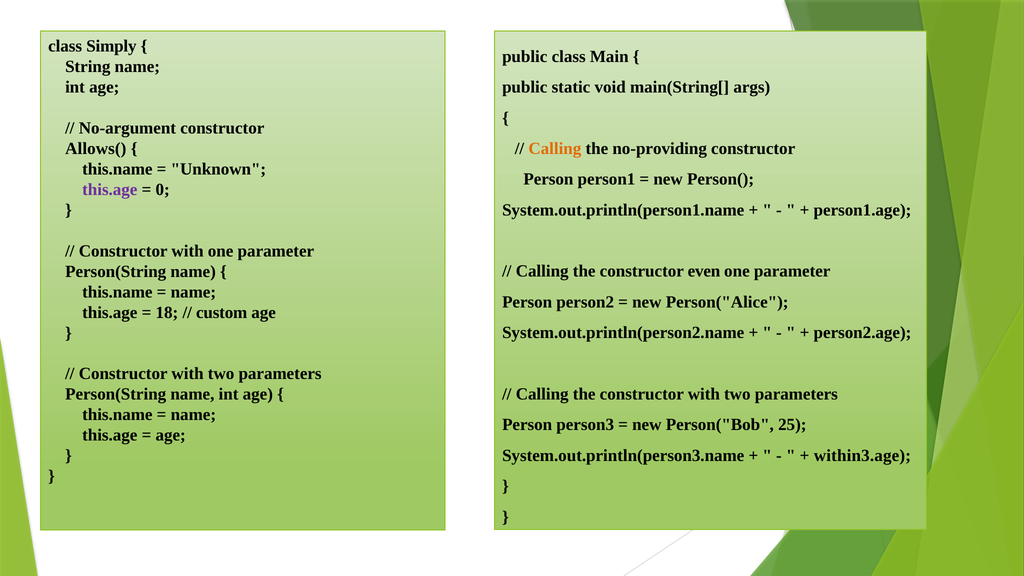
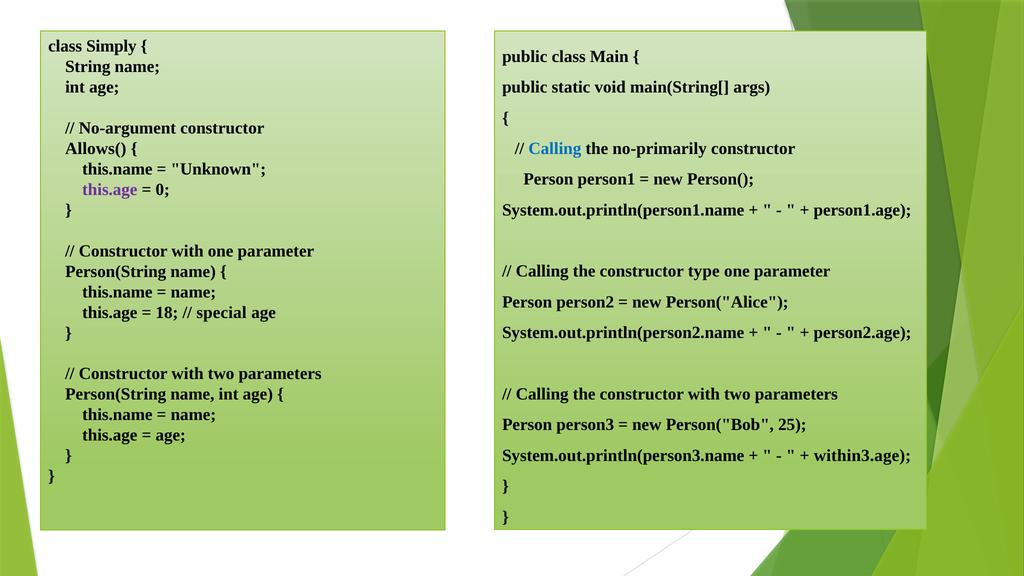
Calling colour: orange -> blue (555, 149)
no-providing: no-providing -> no-primarily (660, 149)
even: even -> type (704, 271)
custom: custom -> special (222, 312)
